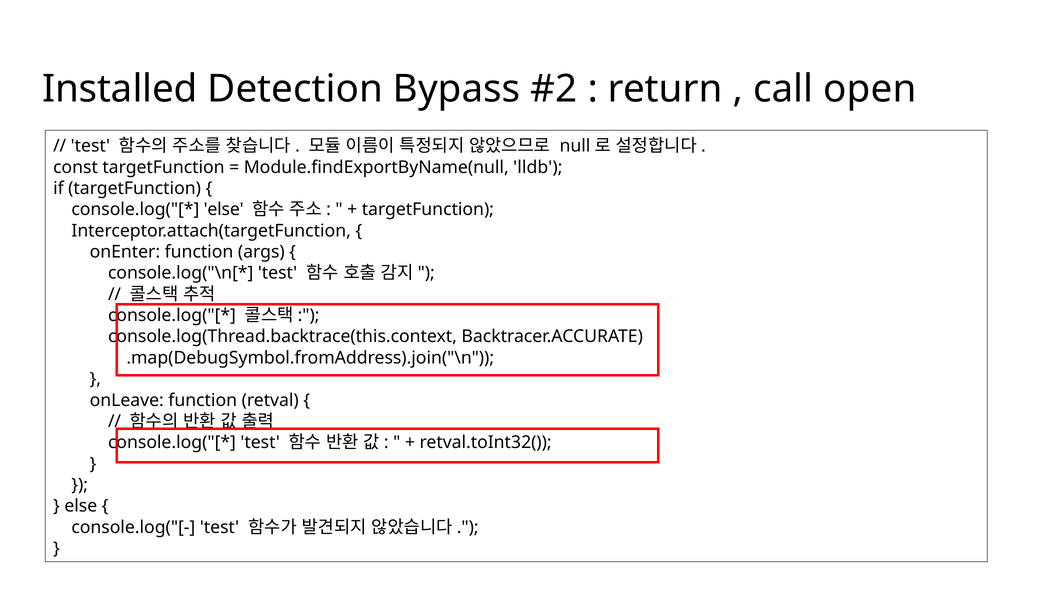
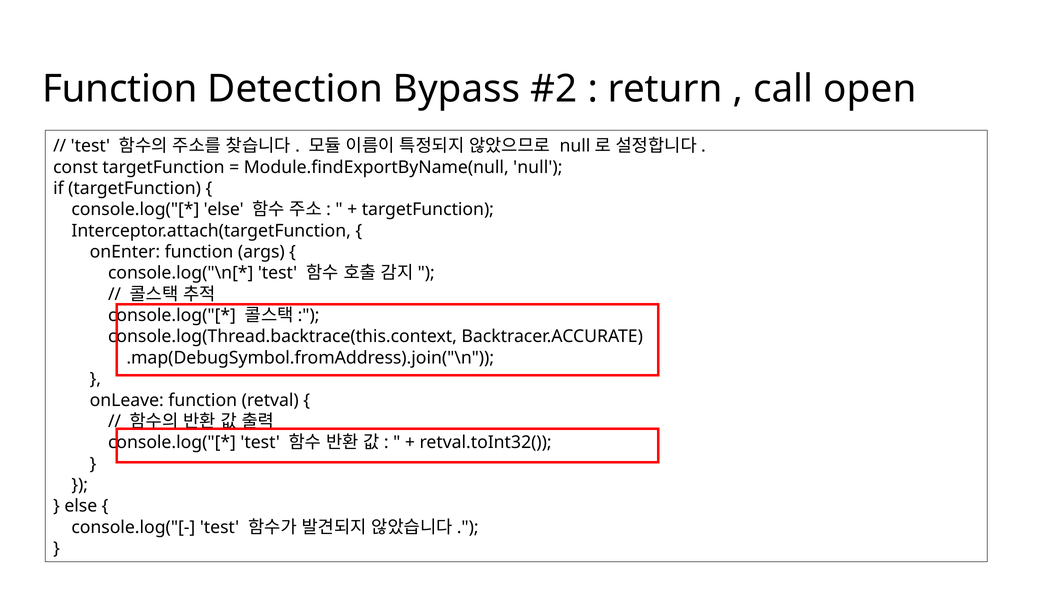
Installed: Installed -> Function (120, 89)
lldb: lldb -> null (538, 167)
